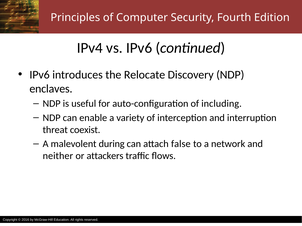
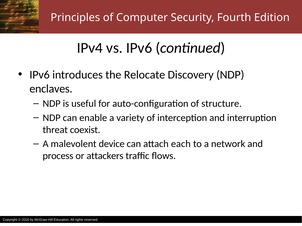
including: including -> structure (222, 104)
during: during -> device (112, 144)
false: false -> each (181, 144)
neither: neither -> process (58, 156)
